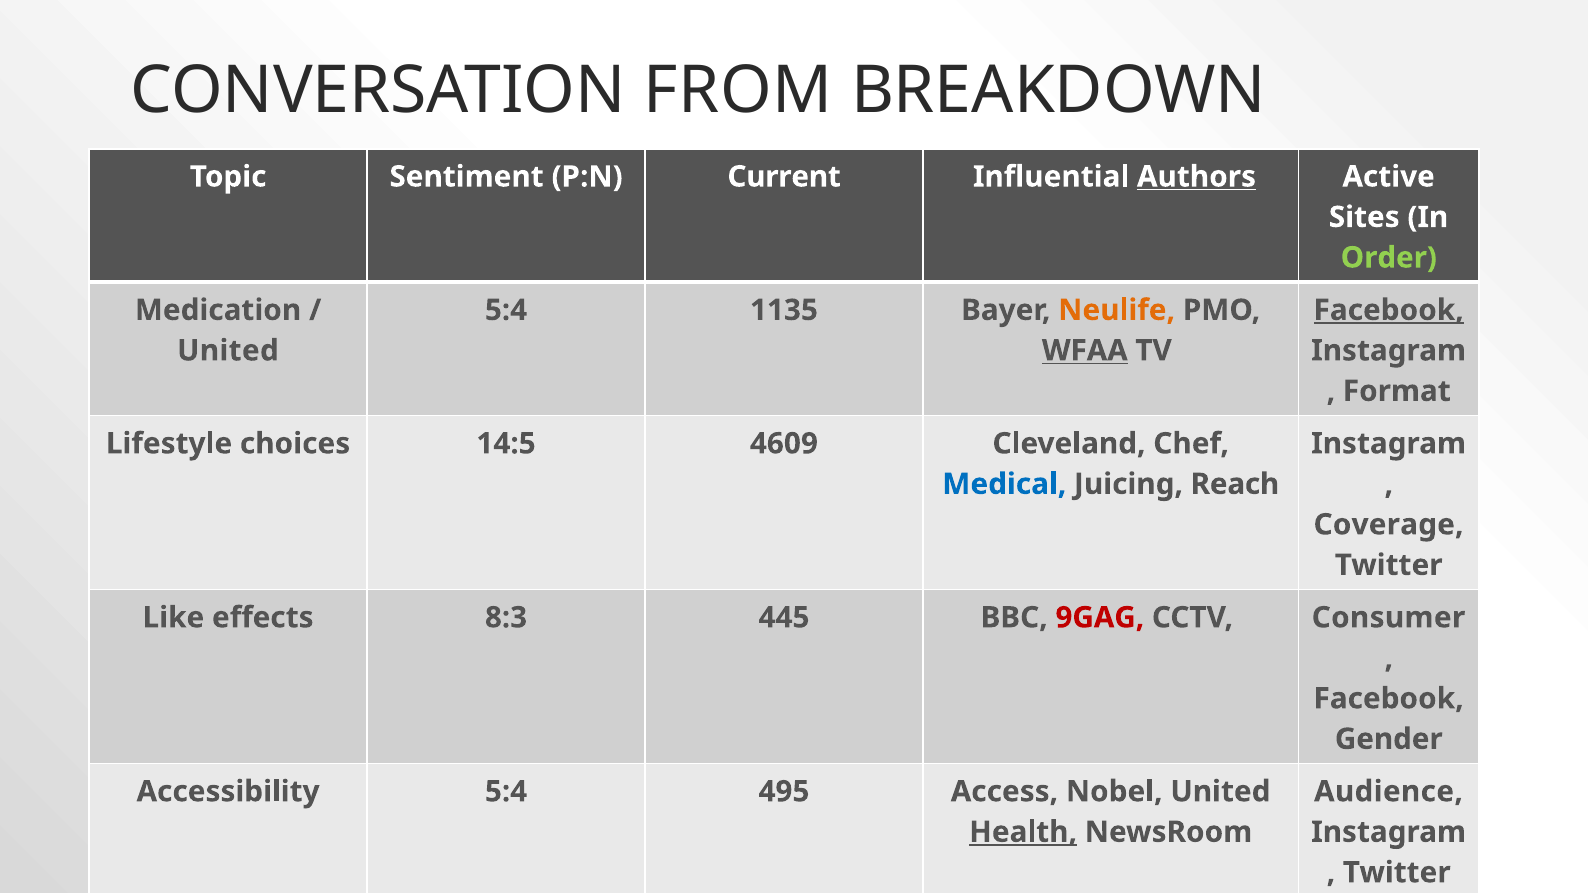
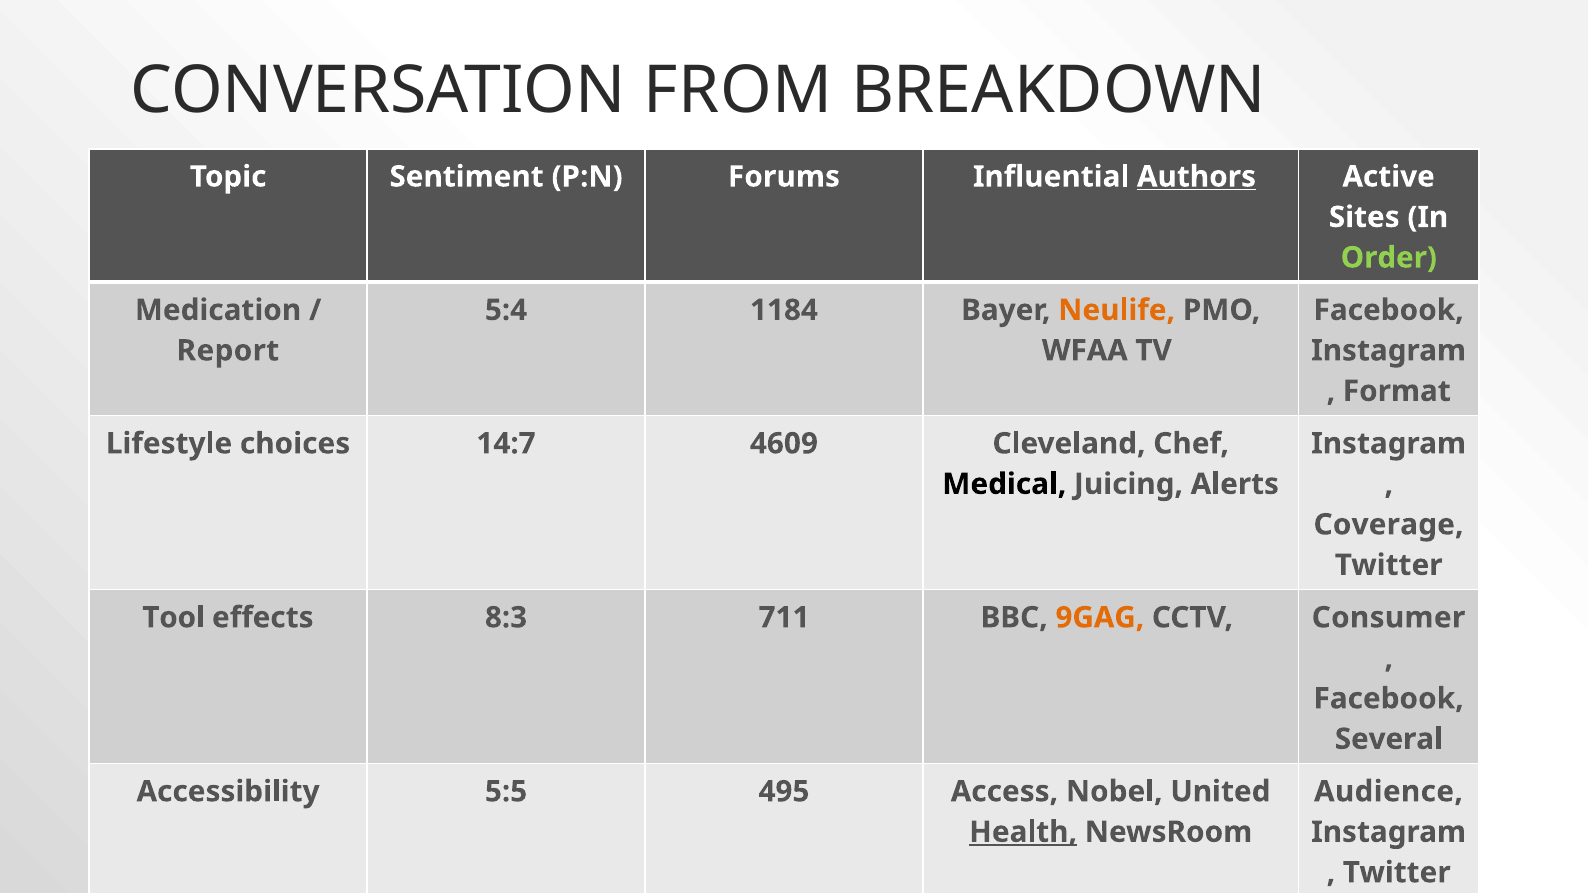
Current: Current -> Forums (784, 177)
1135: 1135 -> 1184 (784, 310)
Facebook underline: present -> none (1389, 310)
United: United -> Report (228, 351)
WFAA underline: present -> none (1085, 351)
14:5: 14:5 -> 14:7 (506, 444)
Medical colour: blue -> black (1004, 484)
Reach: Reach -> Alerts (1235, 484)
Like: Like -> Tool (174, 618)
445: 445 -> 711 (784, 618)
9GAG colour: red -> orange (1100, 618)
Gender: Gender -> Several (1389, 739)
Accessibility 5:4: 5:4 -> 5:5 (506, 792)
